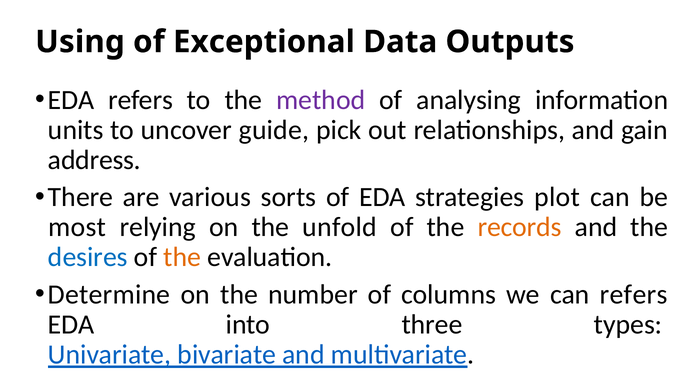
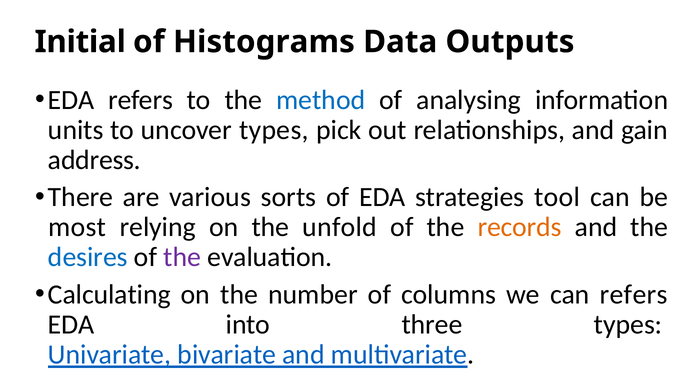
Using: Using -> Initial (80, 42)
Exceptional: Exceptional -> Histograms (264, 42)
method colour: purple -> blue (321, 100)
uncover guide: guide -> types (274, 130)
plot: plot -> tool (557, 197)
the colour: orange -> purple (182, 257)
Determine: Determine -> Calculating (109, 295)
